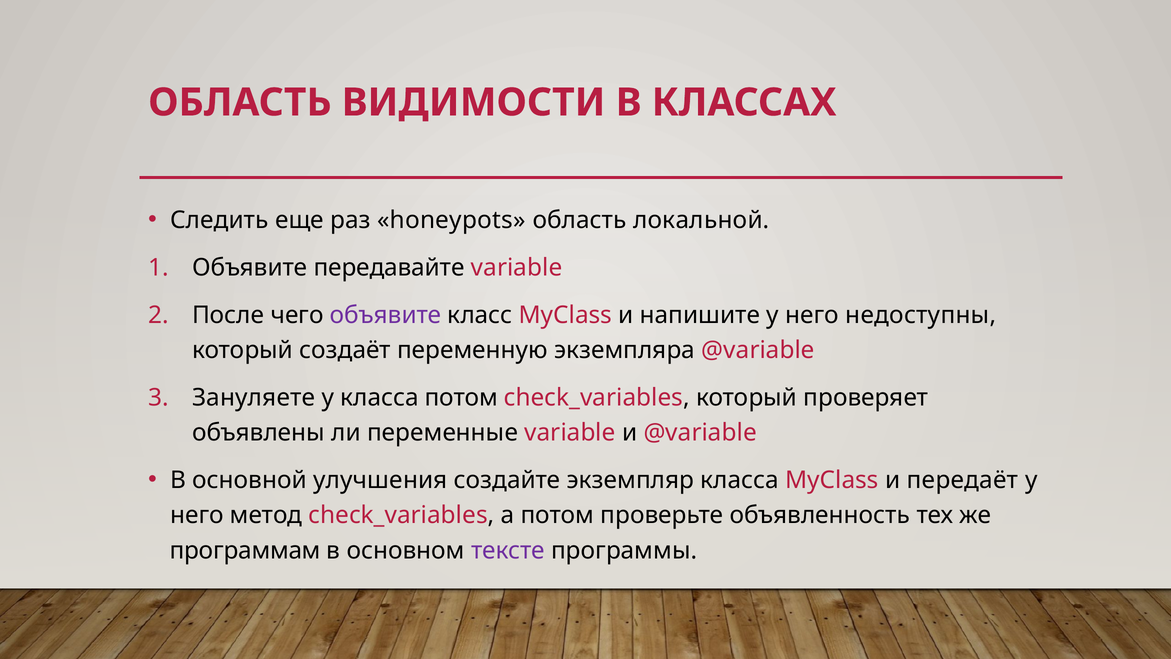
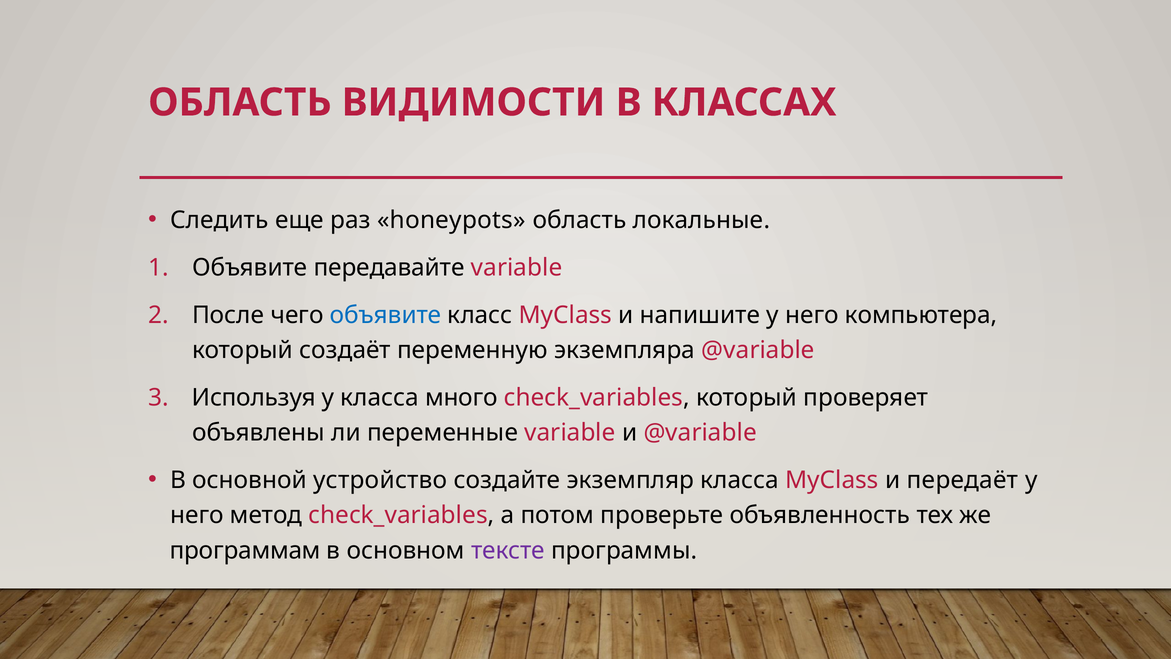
локальной: локальной -> локальные (701, 220)
объявите colour: purple -> blue (386, 315)
недоступны: недоступны -> компьютера (921, 315)
Зануляете: Зануляете -> Используя (254, 397)
класса потом: потом -> много (461, 397)
улучшения: улучшения -> устройство (380, 480)
